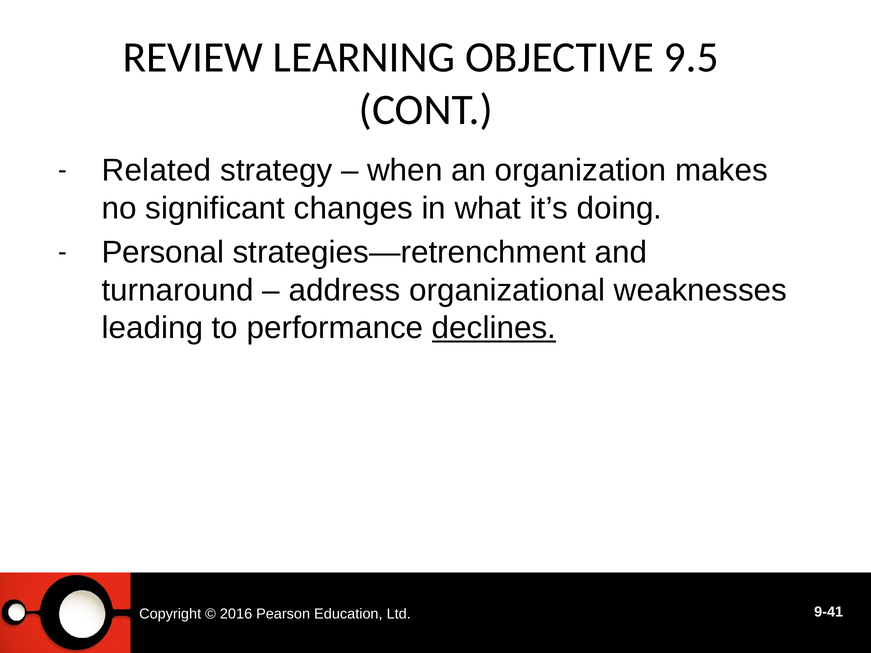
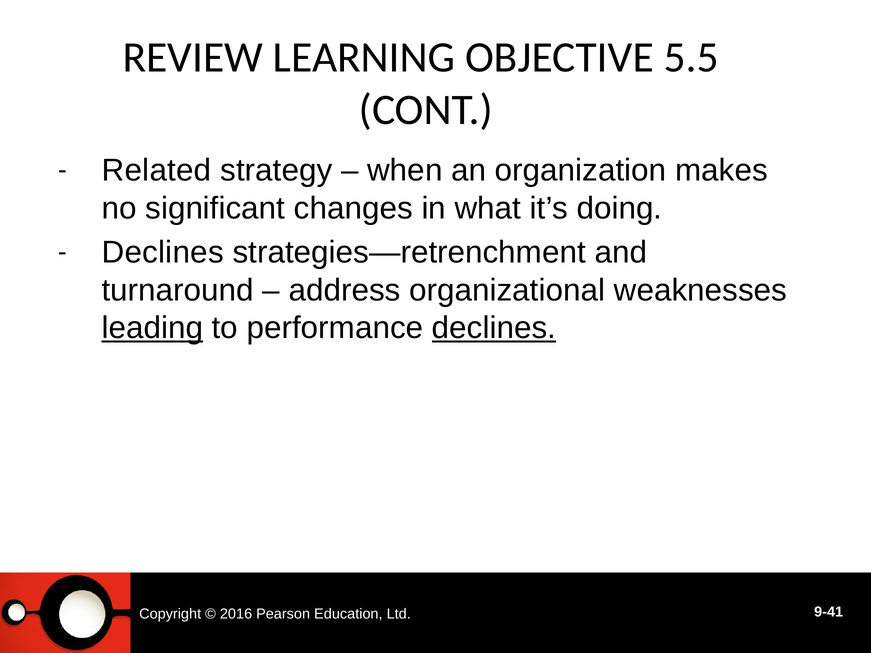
9.5: 9.5 -> 5.5 (691, 58)
Personal: Personal -> Declines (163, 253)
leading underline: none -> present (152, 328)
